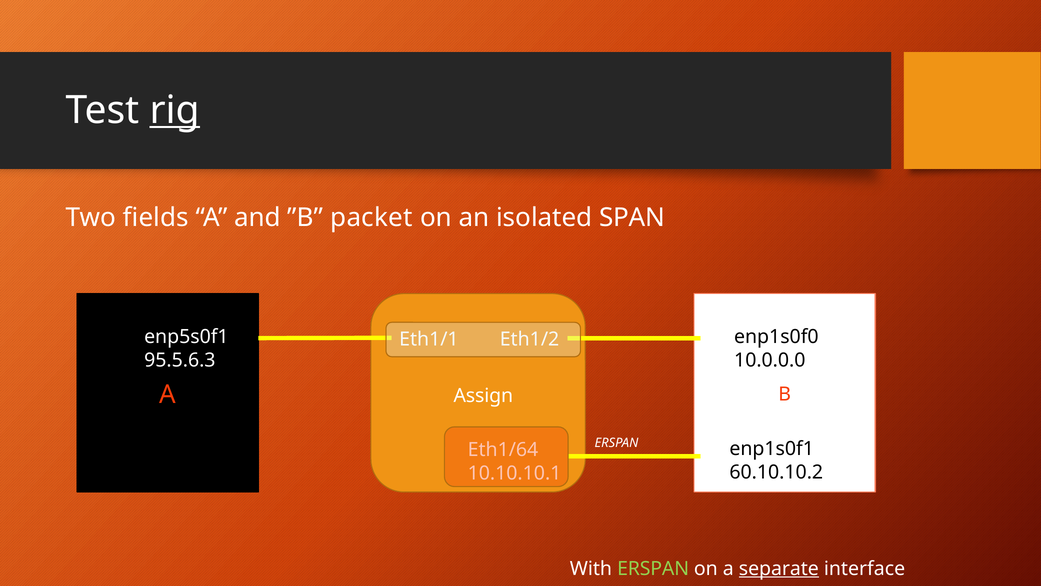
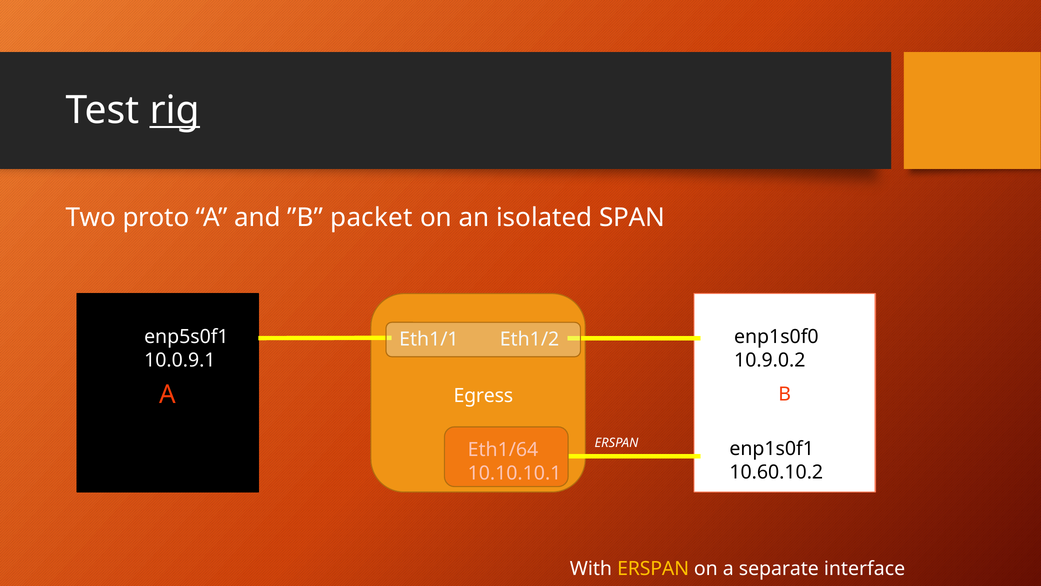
fields: fields -> proto (156, 217)
95.5.6.3: 95.5.6.3 -> 10.0.9.1 (180, 360)
10.0.0.0: 10.0.0.0 -> 10.9.0.2 (770, 360)
Assign: Assign -> Egress (483, 395)
60.10.10.2: 60.10.10.2 -> 10.60.10.2 (776, 472)
ERSPAN colour: light green -> yellow (653, 568)
separate underline: present -> none (779, 568)
